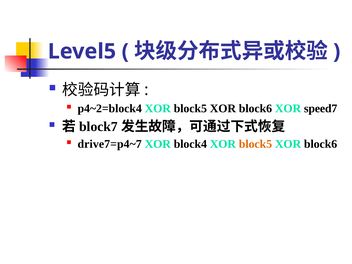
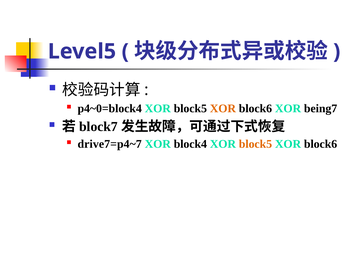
p4~2=block4: p4~2=block4 -> p4~0=block4 (110, 108)
XOR colour: black -> orange (223, 108)
speed7: speed7 -> being7 (321, 108)
